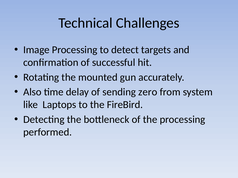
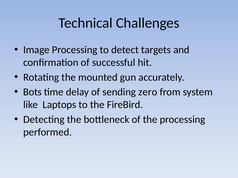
Also: Also -> Bots (32, 92)
